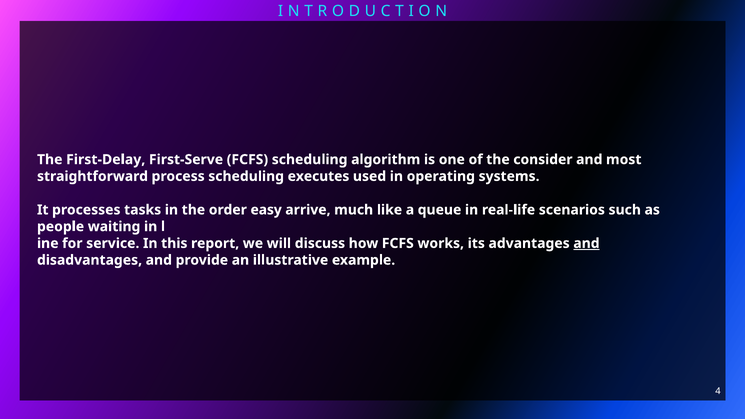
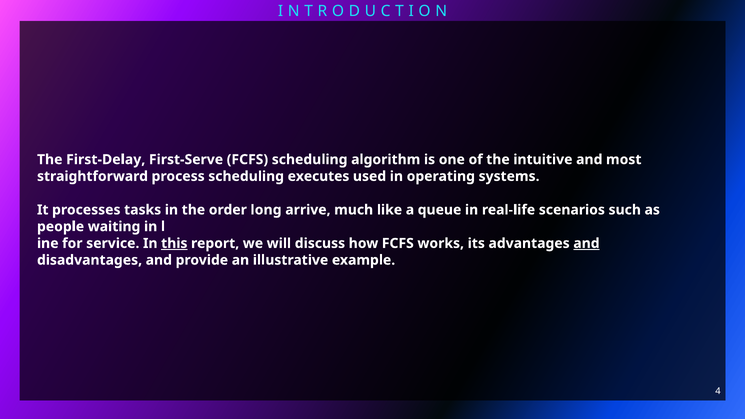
consider: consider -> intuitive (543, 160)
easy: easy -> long (266, 210)
this underline: none -> present (174, 243)
